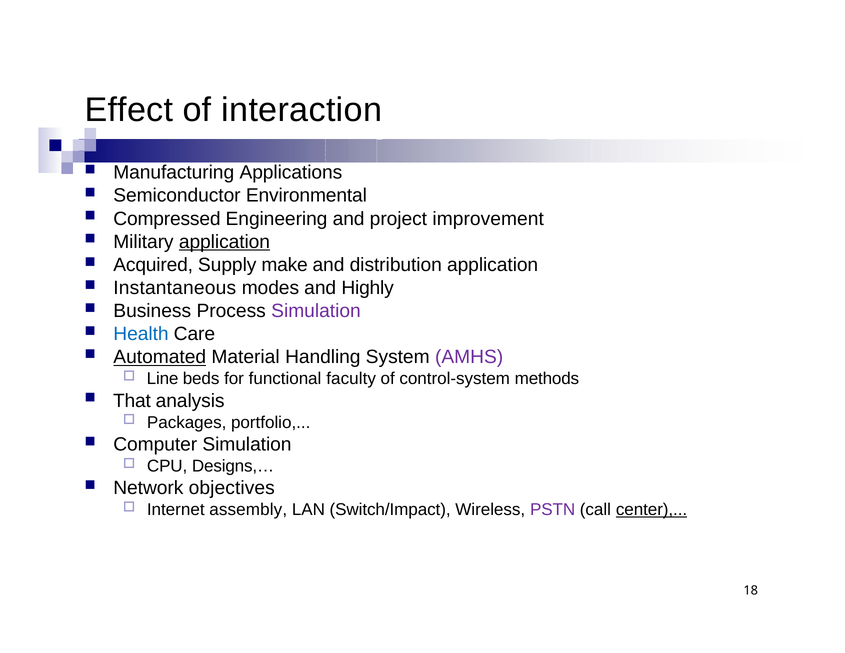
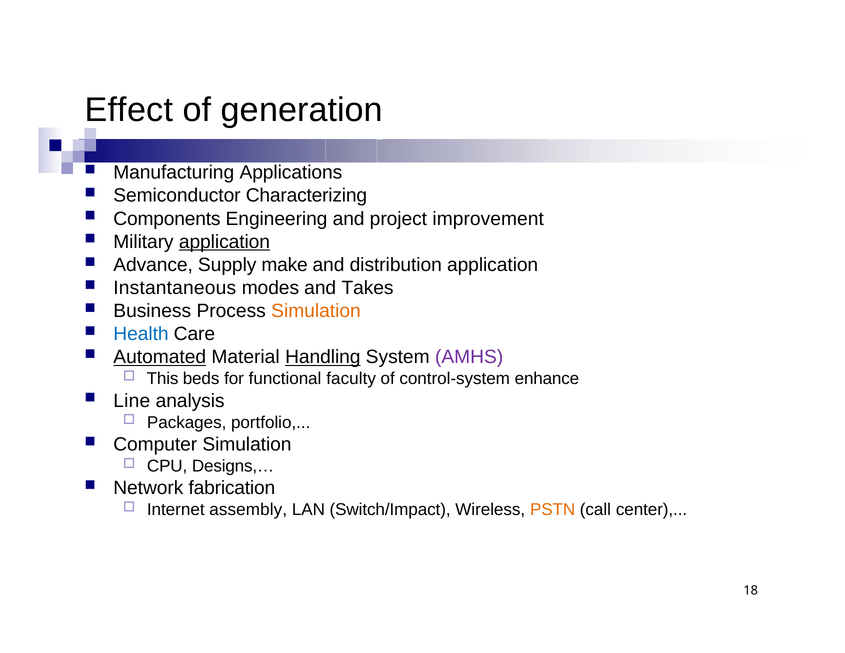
interaction: interaction -> generation (302, 110)
Environmental: Environmental -> Characterizing (306, 196)
Compressed: Compressed -> Components (167, 219)
Acquired: Acquired -> Advance (153, 265)
Highly: Highly -> Takes (368, 288)
Simulation colour: purple -> orange (316, 311)
Handling underline: none -> present (323, 357)
Line: Line -> This (163, 379)
methods: methods -> enhance (547, 379)
That: That -> Line (132, 401)
objectives: objectives -> fabrication (232, 488)
PSTN colour: purple -> orange (553, 510)
center underline: present -> none (652, 510)
